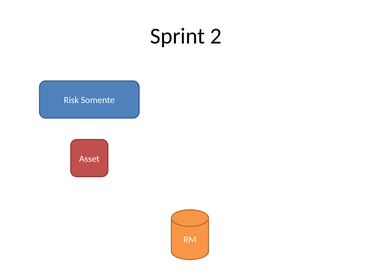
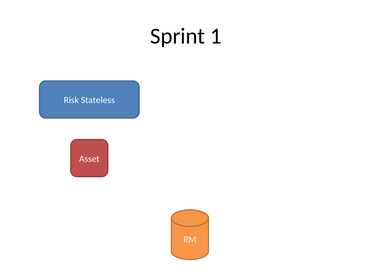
2: 2 -> 1 (216, 36)
Somente: Somente -> Stateless (98, 100)
